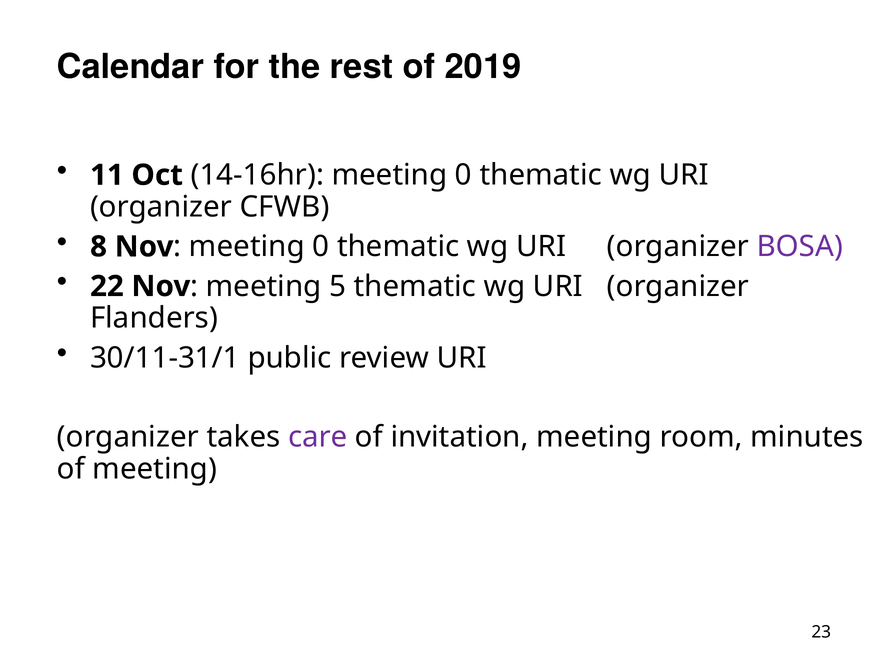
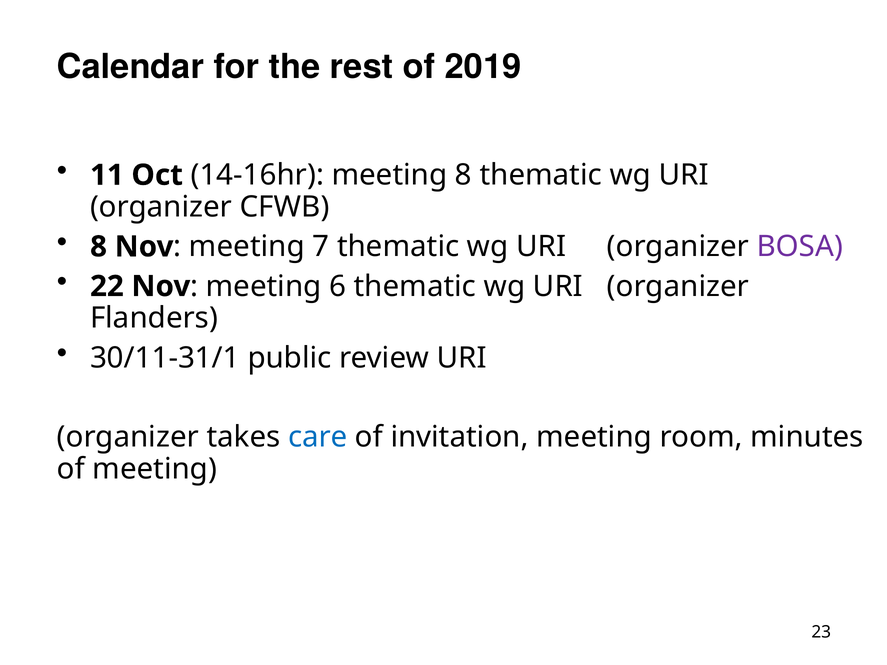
14-16hr meeting 0: 0 -> 8 (463, 175)
0: 0 -> 7 (321, 247)
5: 5 -> 6 (338, 286)
care colour: purple -> blue (318, 437)
